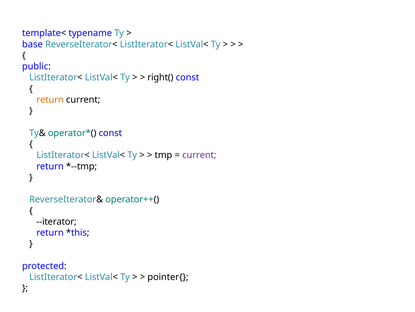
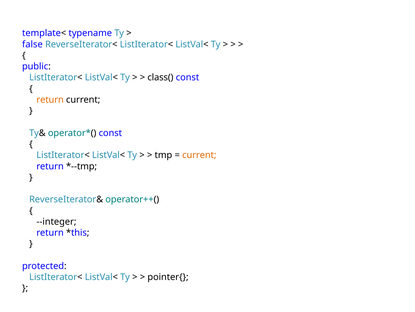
base: base -> false (32, 44)
right(: right( -> class( (160, 77)
current colour: purple -> orange (199, 155)
--iterator: --iterator -> --integer (56, 221)
